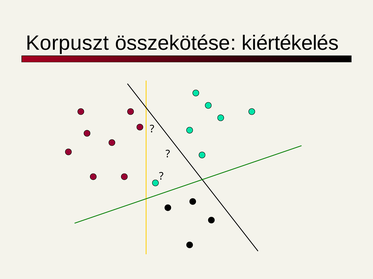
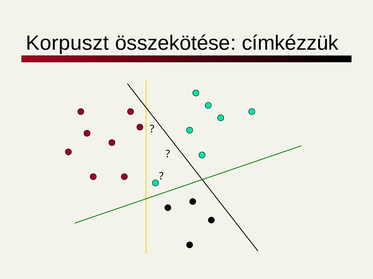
kiértékelés: kiértékelés -> címkézzük (290, 43)
